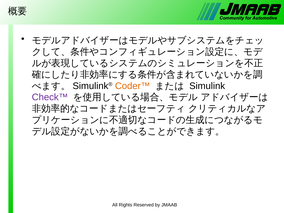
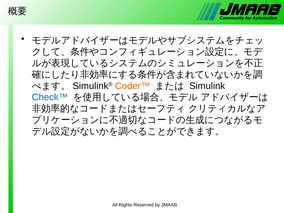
Check™ colour: purple -> blue (50, 97)
